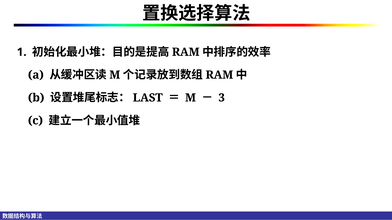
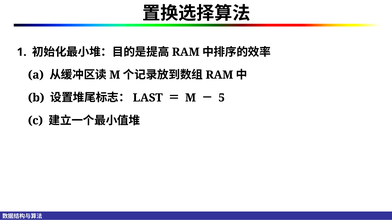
3: 3 -> 5 (222, 98)
